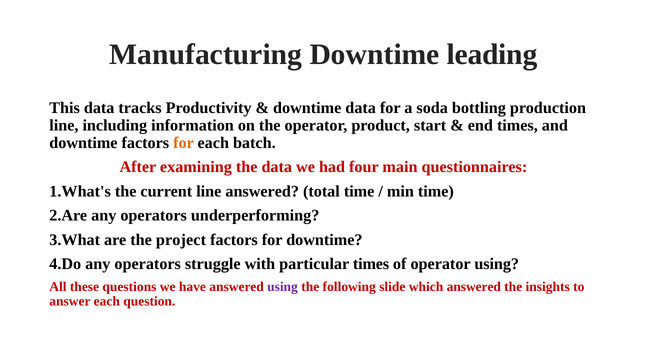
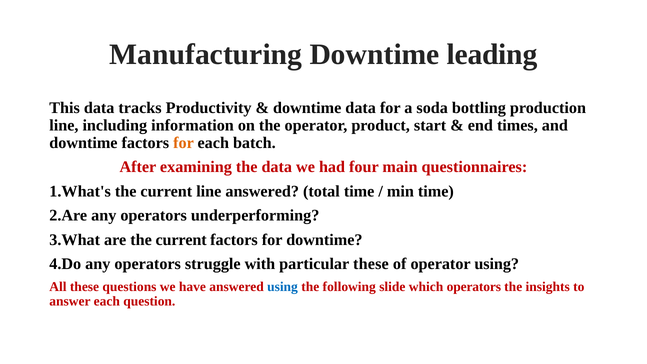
are the project: project -> current (181, 240)
particular times: times -> these (371, 264)
using colour: purple -> blue (283, 287)
which answered: answered -> operators (474, 287)
